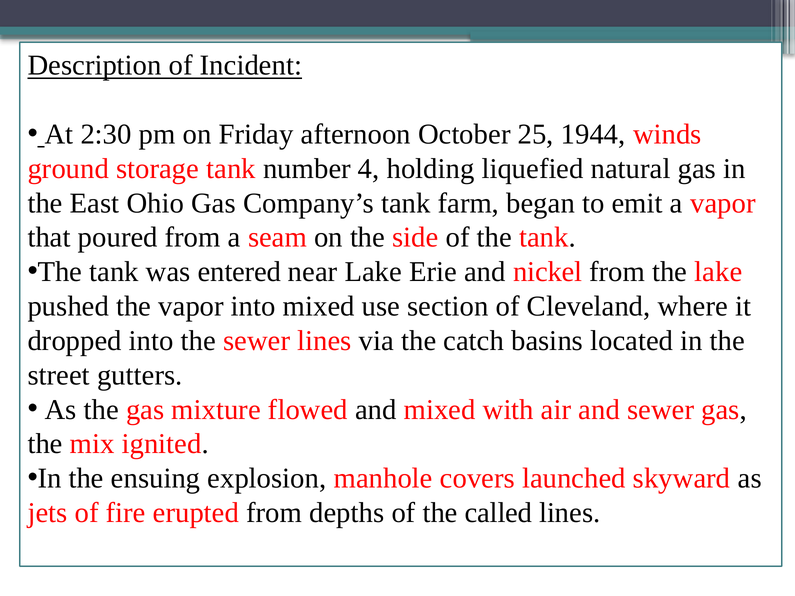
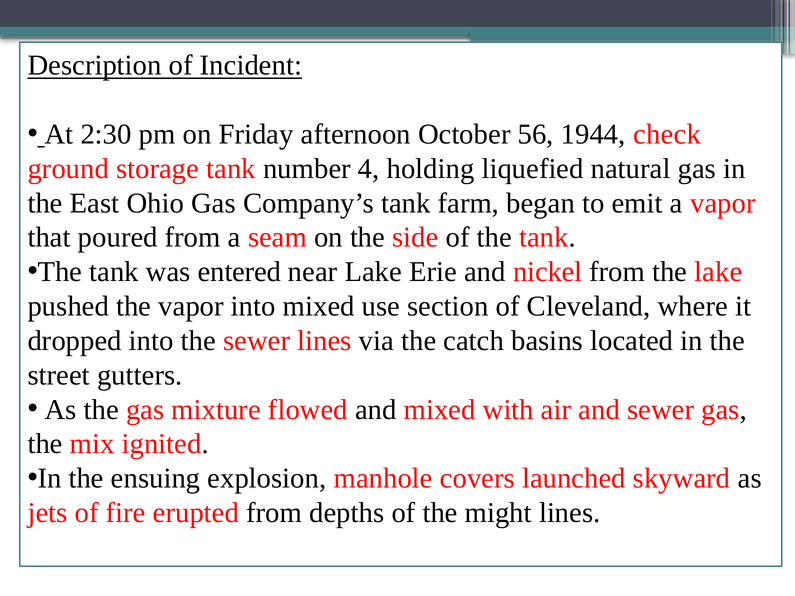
25: 25 -> 56 (536, 134)
winds: winds -> check (667, 134)
called: called -> might (498, 513)
